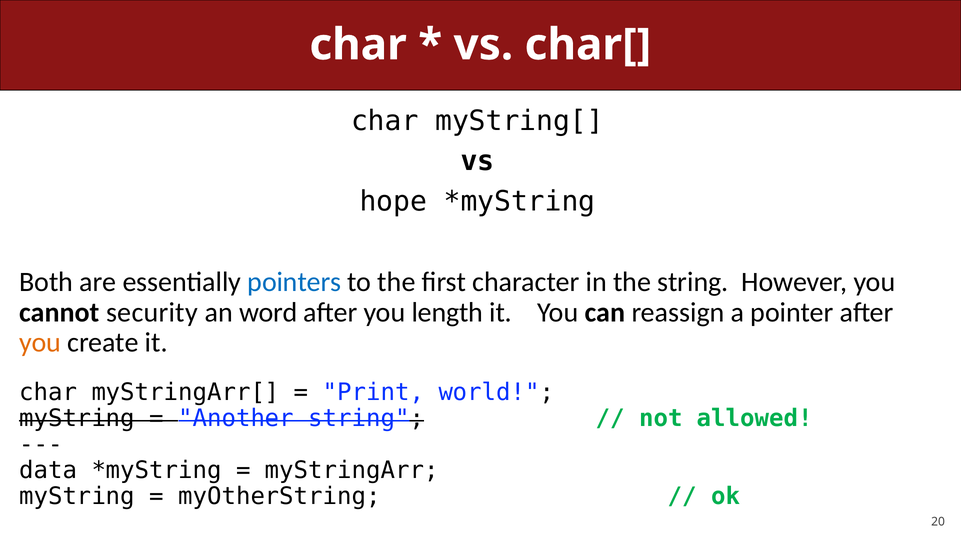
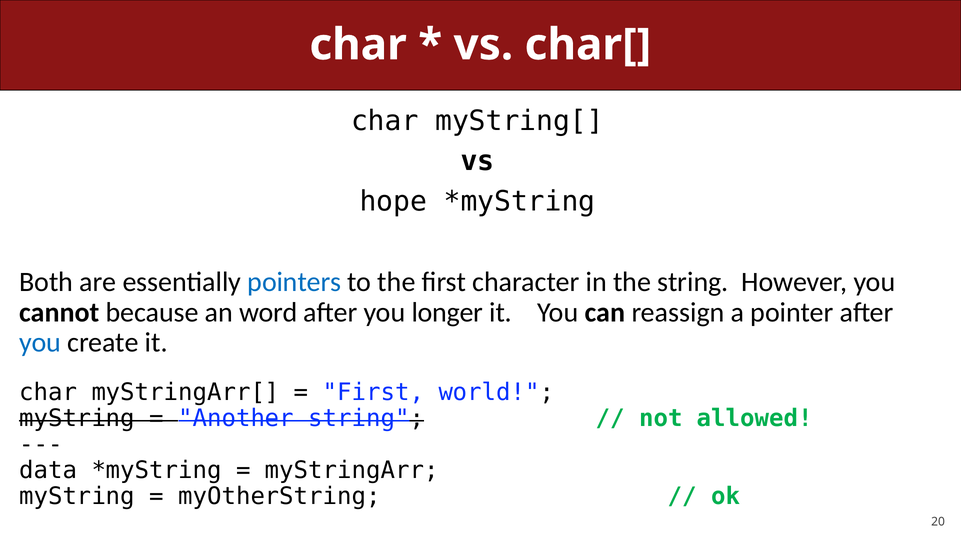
security: security -> because (152, 312)
length: length -> longer (447, 312)
you colour: orange -> blue (40, 342)
Print: Print -> First (373, 392)
